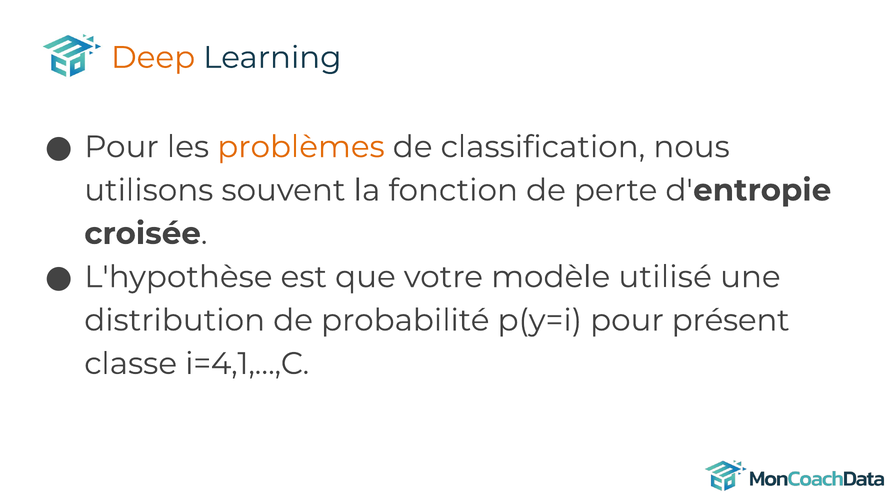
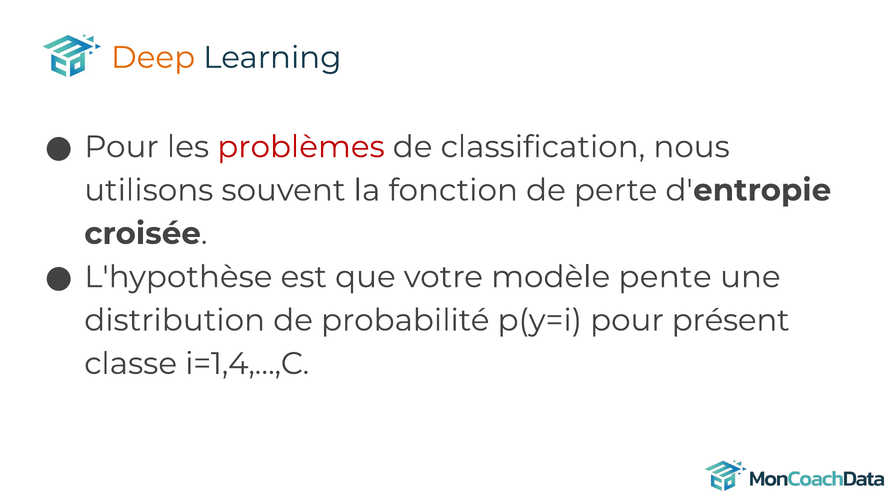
problèmes colour: orange -> red (301, 147)
utilisé: utilisé -> pente (665, 277)
i=4,1,…,C: i=4,1,…,C -> i=1,4,…,C (247, 364)
